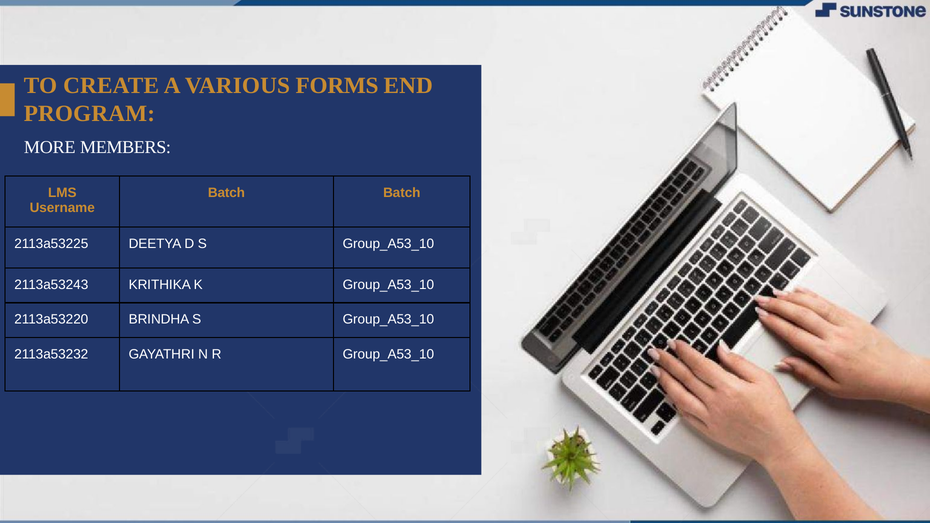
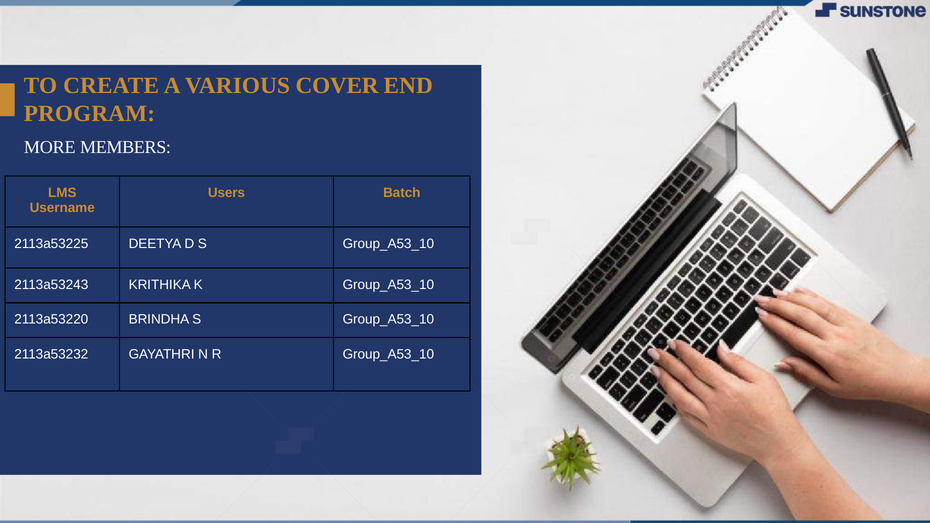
FORMS: FORMS -> COVER (337, 86)
Batch: Batch -> Users (226, 193)
